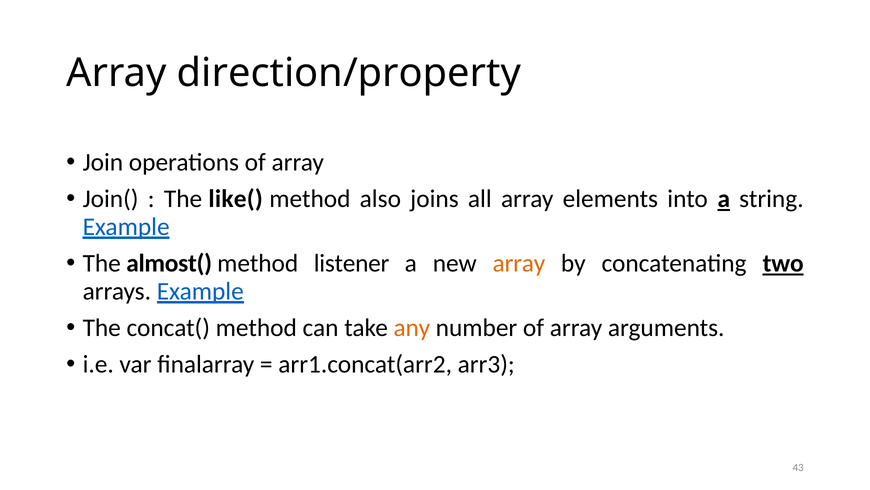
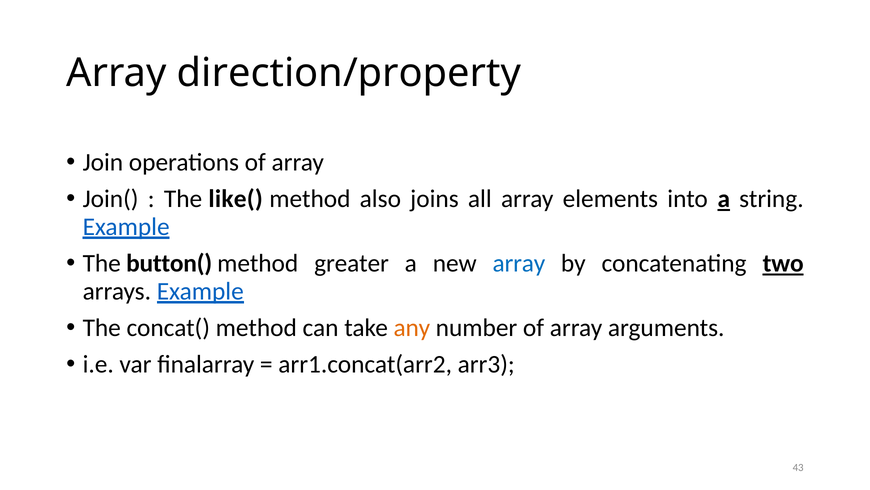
almost(: almost( -> button( (169, 263)
listener: listener -> greater (352, 263)
array colour: orange -> blue (519, 263)
